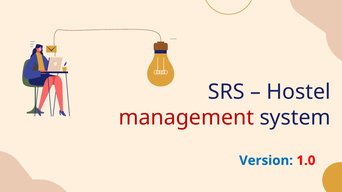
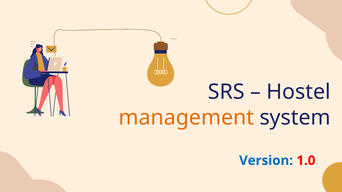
management colour: red -> orange (186, 118)
